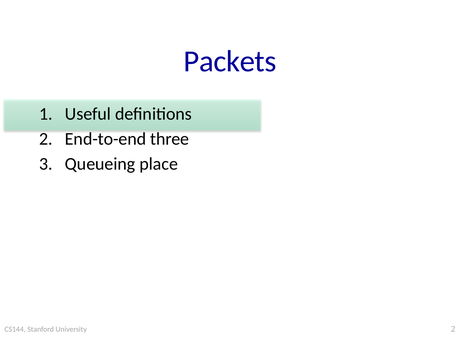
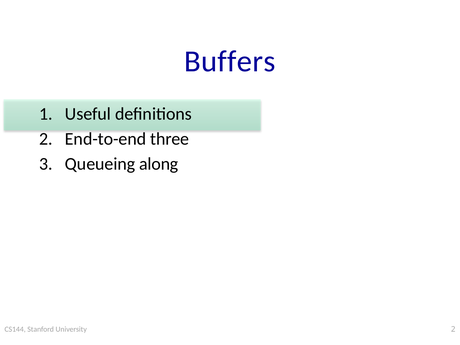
Packets: Packets -> Buffers (230, 62)
place: place -> along (159, 164)
